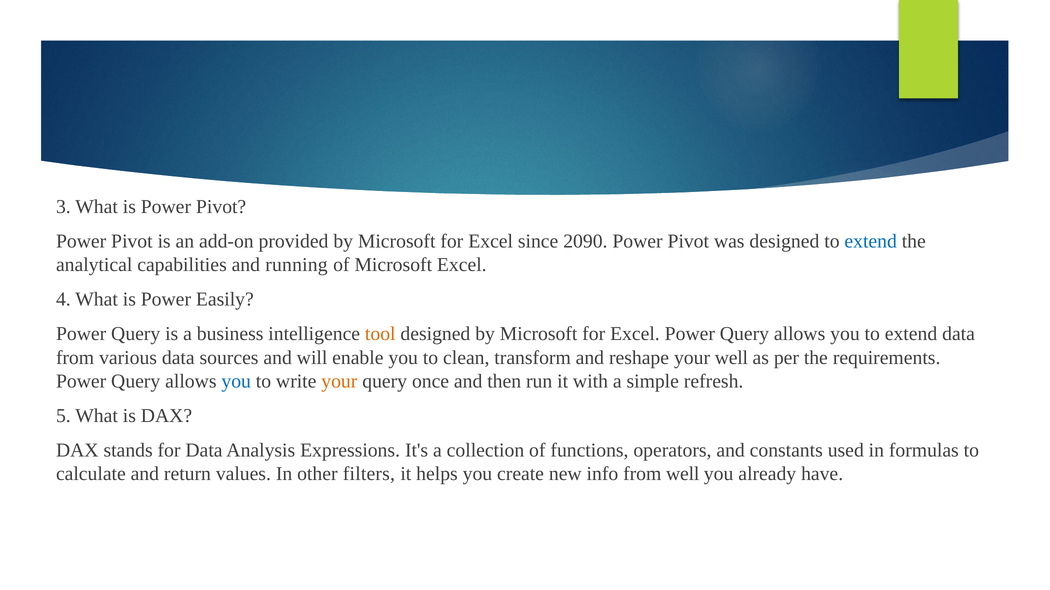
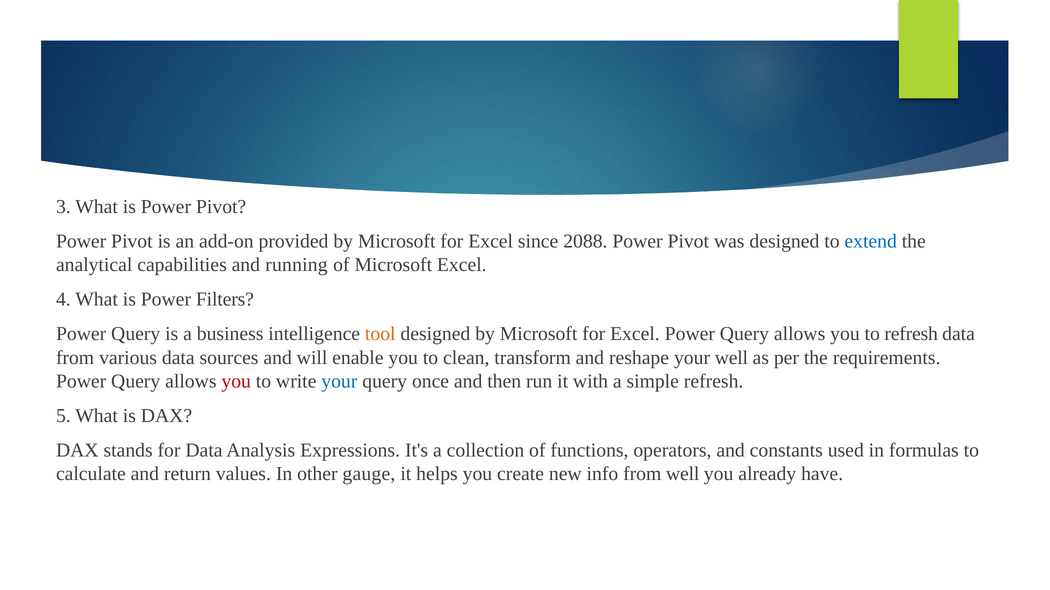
2090: 2090 -> 2088 (585, 242)
Easily: Easily -> Filters (225, 300)
you to extend: extend -> refresh (911, 334)
you colour: blue -> red (236, 382)
your colour: orange -> blue (339, 382)
filters: filters -> gauge (369, 474)
